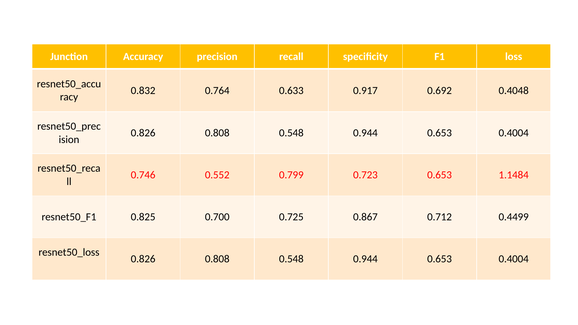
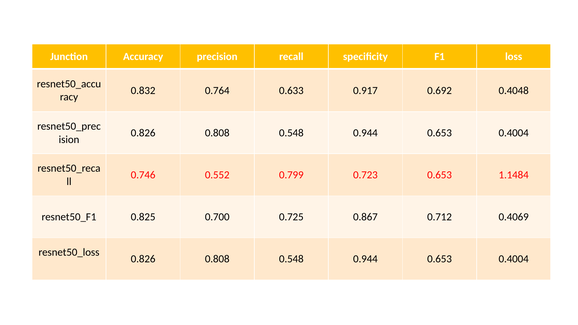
0.4499: 0.4499 -> 0.4069 (514, 217)
